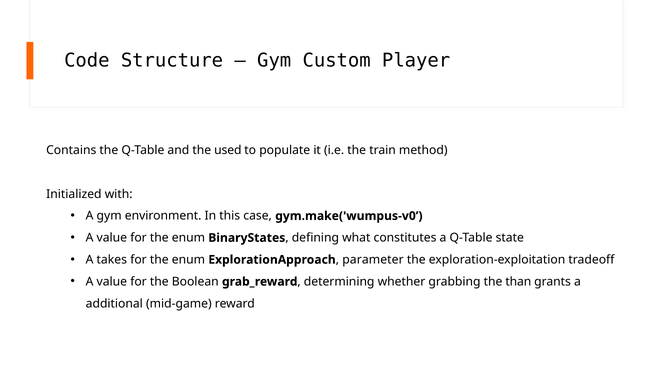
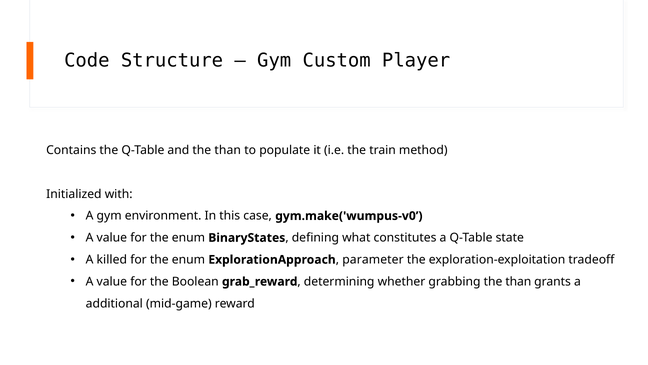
and the used: used -> than (228, 150)
takes: takes -> killed (112, 259)
